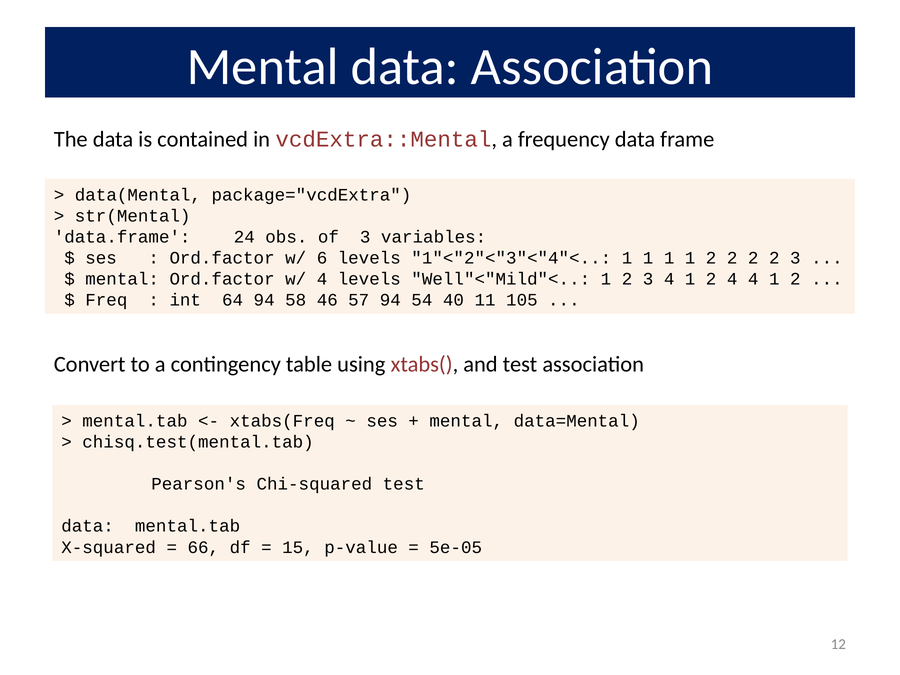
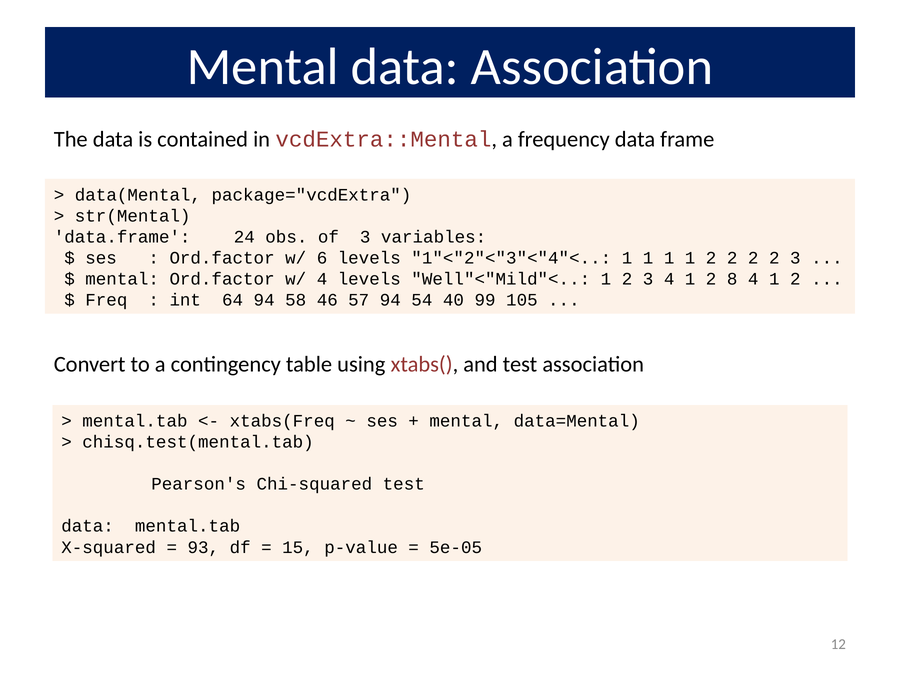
2 4: 4 -> 8 (732, 279)
11: 11 -> 99 (485, 300)
66: 66 -> 93 (203, 547)
